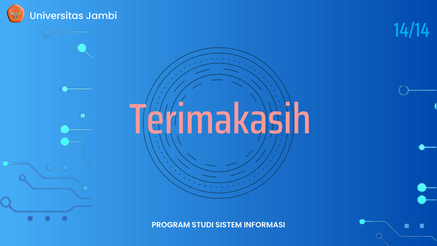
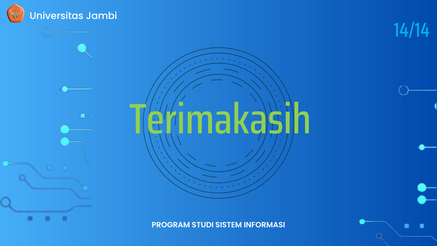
Terimakasih colour: pink -> light green (220, 119)
